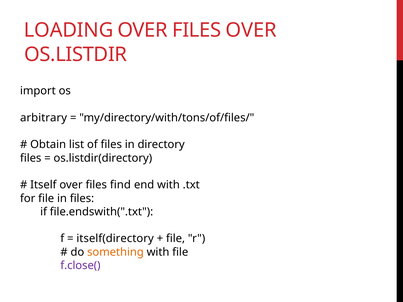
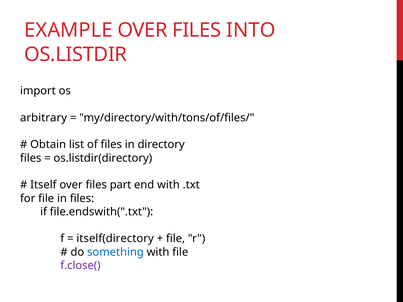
LOADING: LOADING -> EXAMPLE (68, 30)
FILES OVER: OVER -> INTO (251, 30)
find: find -> part (121, 185)
something colour: orange -> blue (115, 252)
